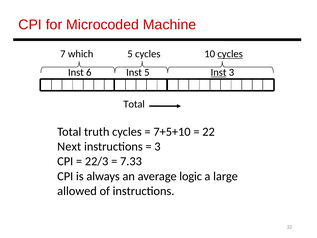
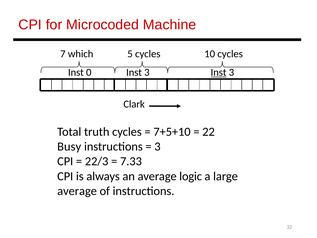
cycles underline: present -> none (230, 54)
6: 6 -> 0 (89, 72)
5: 5 -> 3 (147, 72)
Total: Total -> Clark (134, 104)
Next: Next -> Busy (69, 146)
allowed: allowed -> average (77, 191)
